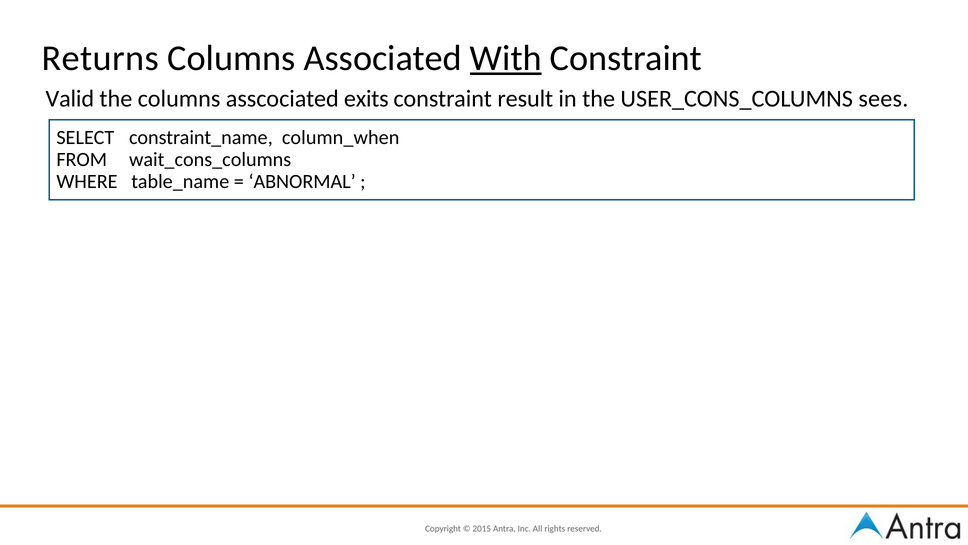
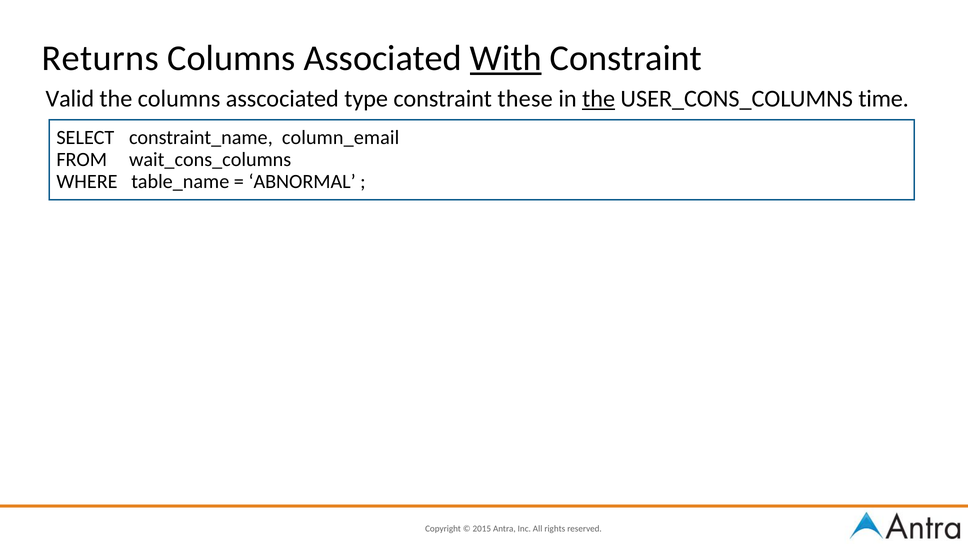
exits: exits -> type (366, 99)
result: result -> these (525, 99)
the underline: none -> present (599, 99)
sees: sees -> time (884, 99)
column_when: column_when -> column_email (341, 138)
